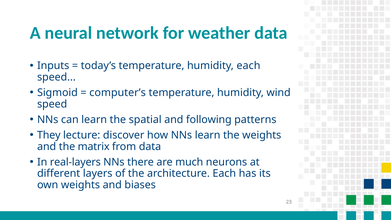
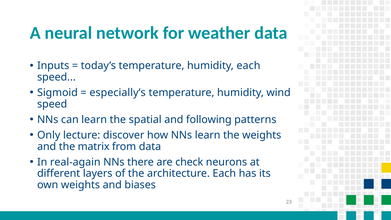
computer’s: computer’s -> especially’s (118, 93)
They: They -> Only (49, 135)
real-layers: real-layers -> real-again (75, 162)
much: much -> check (189, 162)
